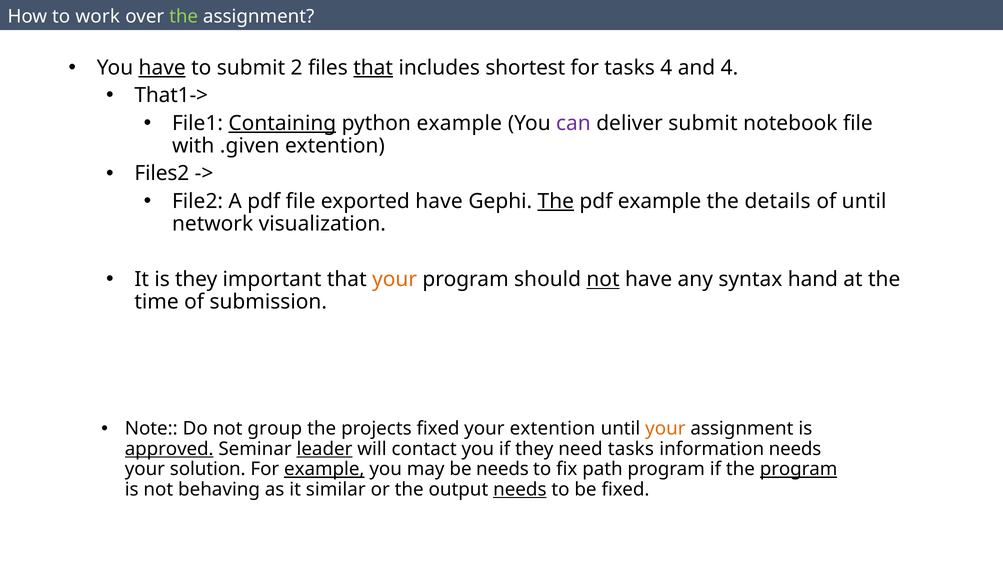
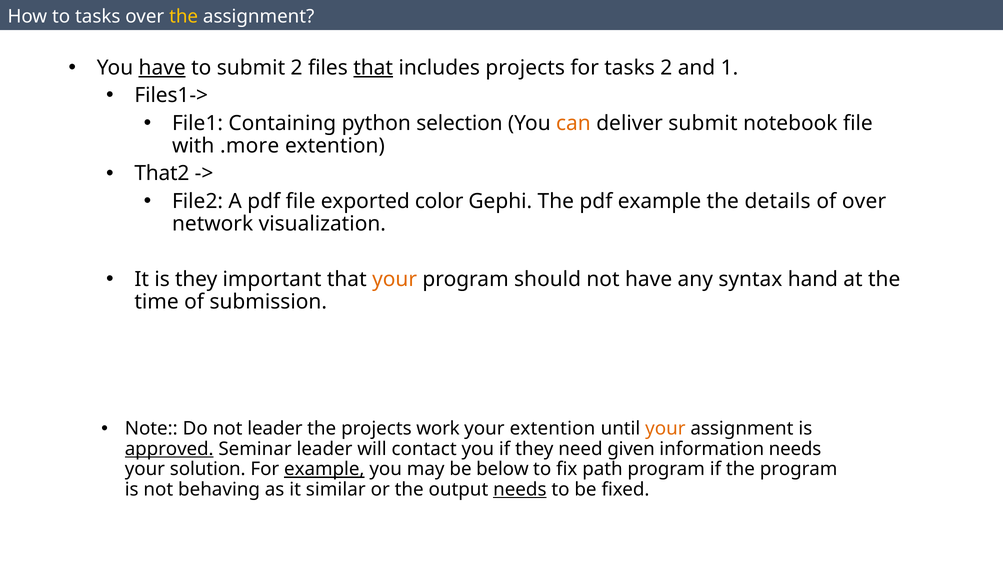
to work: work -> tasks (98, 16)
the colour: light green -> yellow (184, 16)
includes shortest: shortest -> projects (525, 68)
tasks 4: 4 -> 2 (666, 68)
and 4: 4 -> 1 (730, 68)
That1->: That1-> -> Files1-> (171, 95)
Containing underline: present -> none (282, 123)
python example: example -> selection (459, 123)
can colour: purple -> orange (573, 123)
.given: .given -> .more (250, 146)
Files2: Files2 -> That2 (162, 174)
exported have: have -> color (439, 201)
The underline: present -> none (556, 201)
of until: until -> over (864, 201)
not underline: present -> none (603, 279)
not group: group -> leader (275, 429)
projects fixed: fixed -> work (438, 429)
leader underline: present -> none (324, 449)
need tasks: tasks -> given (631, 449)
be needs: needs -> below (502, 469)
program underline: present -> none (799, 469)
